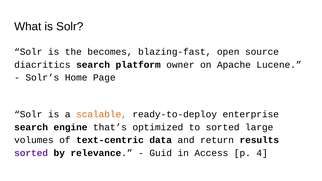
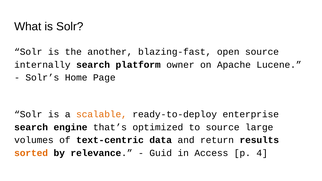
becomes: becomes -> another (110, 52)
diacritics: diacritics -> internally (42, 65)
to sorted: sorted -> source (223, 127)
sorted colour: purple -> orange (31, 153)
